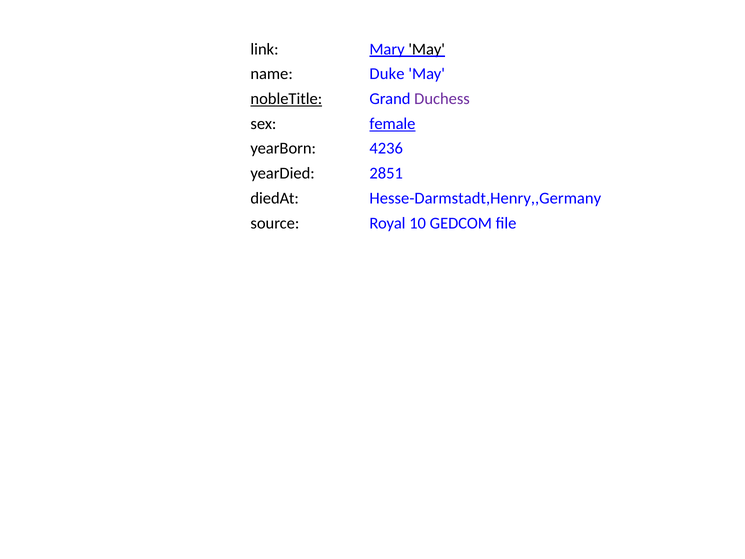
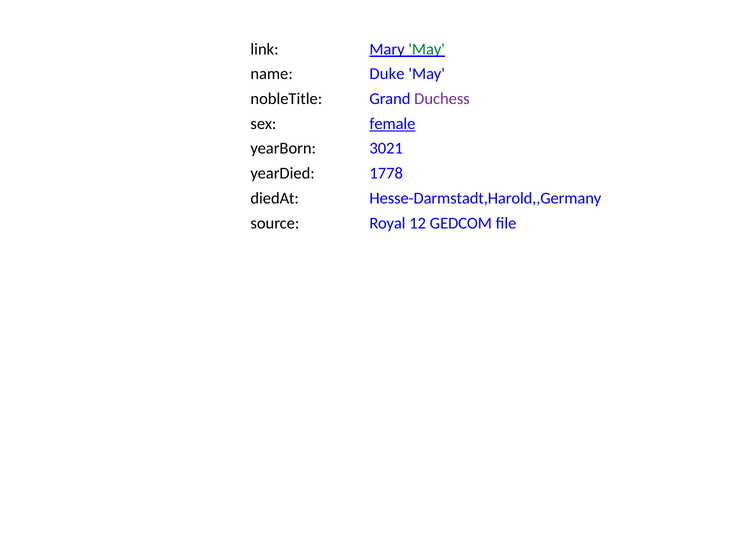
May colour: black -> green (427, 49)
nobleTitle underline: present -> none (286, 99)
4236: 4236 -> 3021 (386, 148)
2851: 2851 -> 1778 (386, 173)
Hesse-Darmstadt,Henry,,Germany: Hesse-Darmstadt,Henry,,Germany -> Hesse-Darmstadt,Harold,,Germany (485, 198)
10: 10 -> 12 (418, 223)
